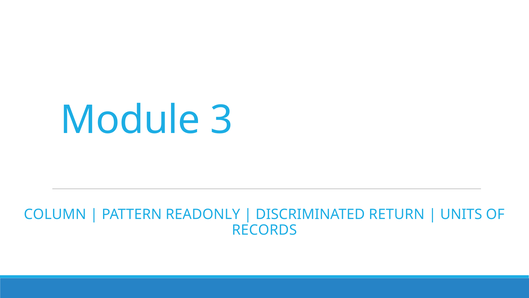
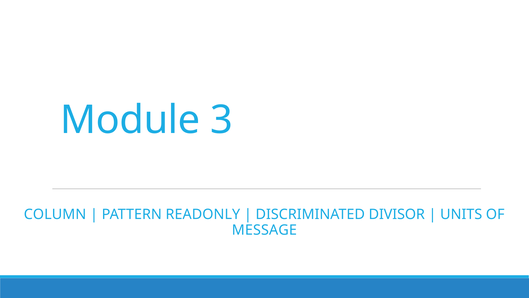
RETURN: RETURN -> DIVISOR (397, 214)
RECORDS: RECORDS -> MESSAGE (264, 230)
